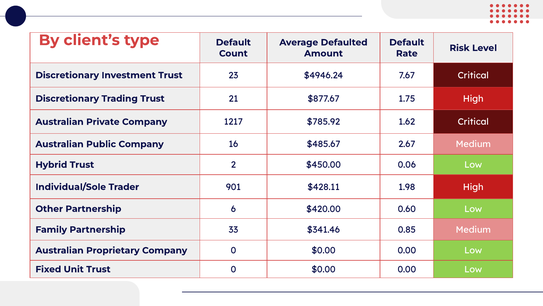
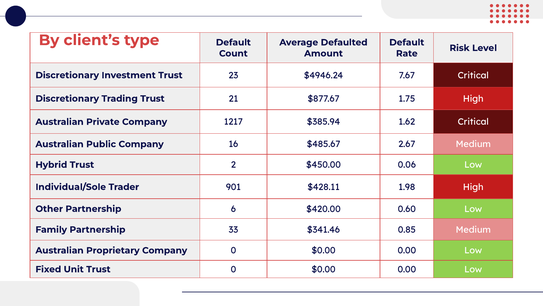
$785.92: $785.92 -> $385.94 (323, 122)
